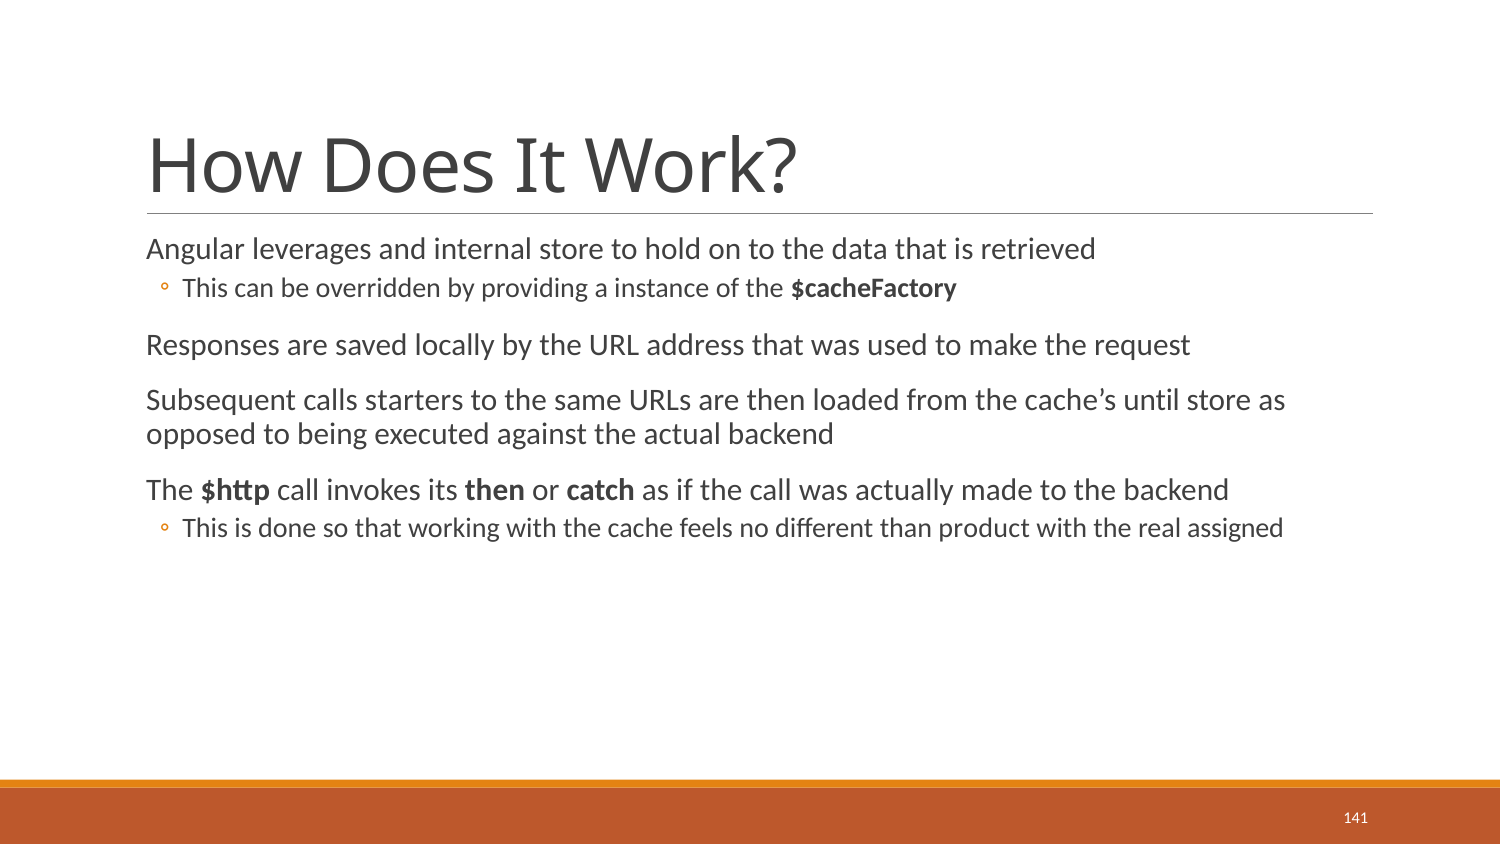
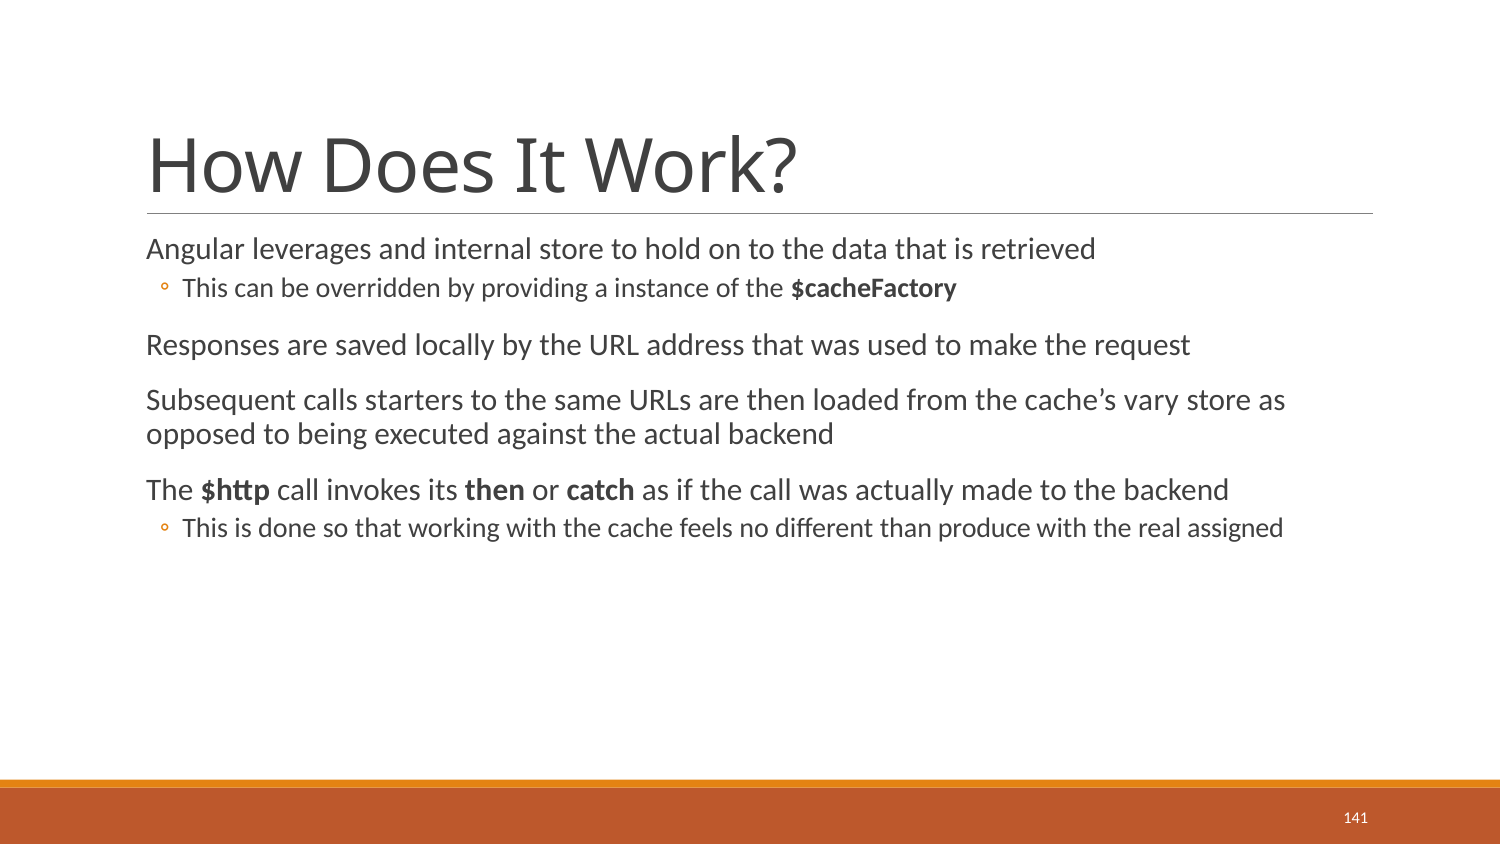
until: until -> vary (1151, 400)
product: product -> produce (984, 528)
